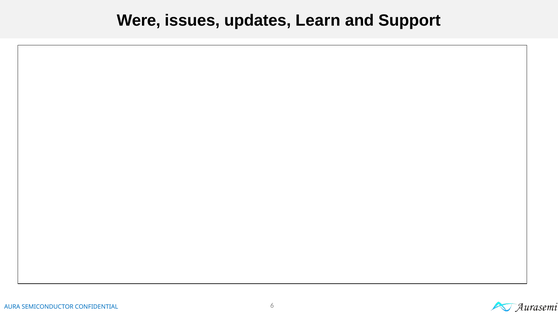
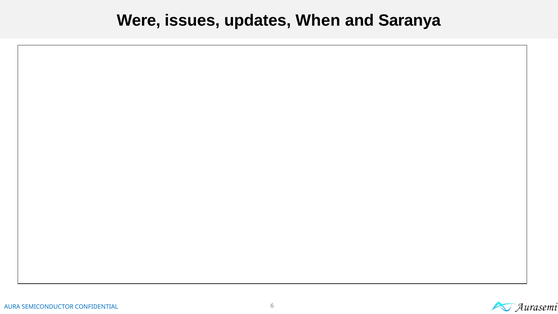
Learn: Learn -> When (318, 20)
Support: Support -> Saranya (410, 20)
